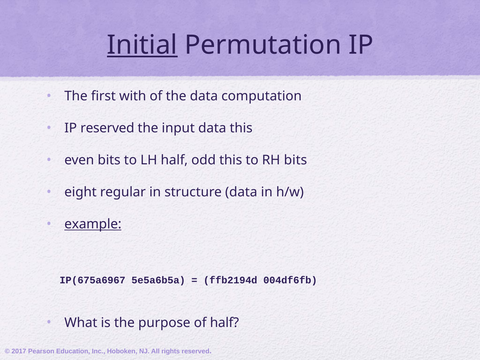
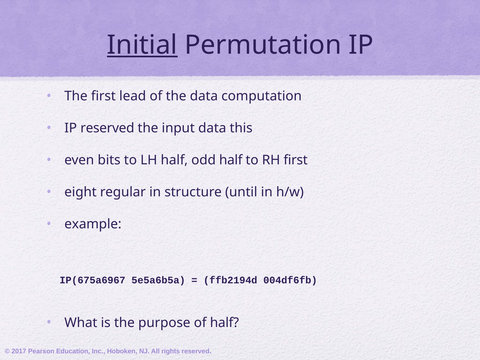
with: with -> lead (133, 96)
odd this: this -> half (231, 160)
RH bits: bits -> first (296, 160)
structure data: data -> until (241, 192)
example underline: present -> none (93, 224)
